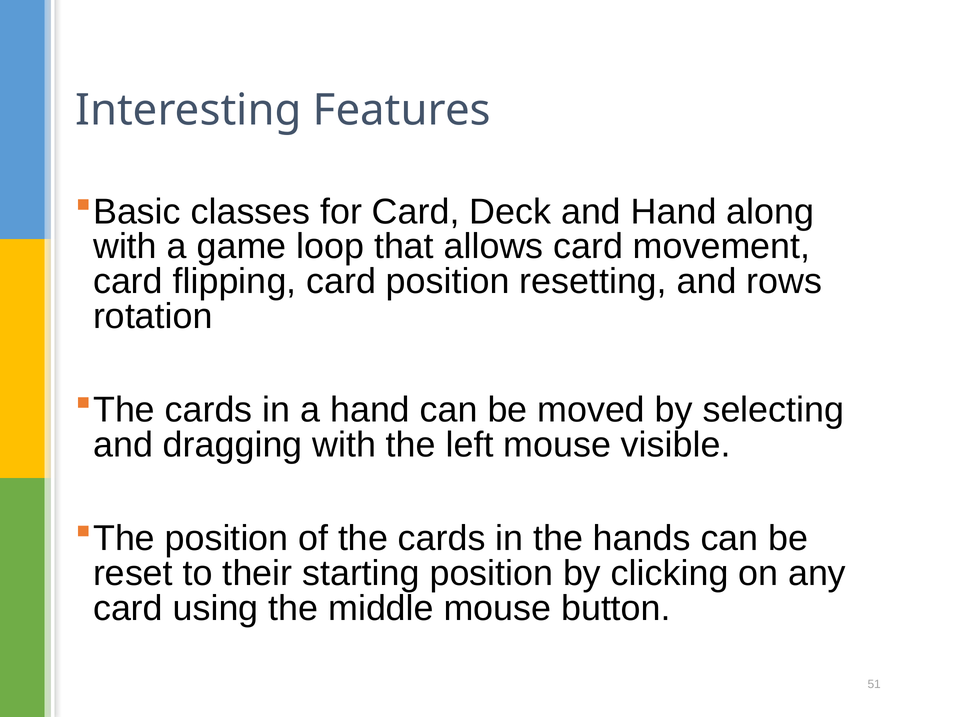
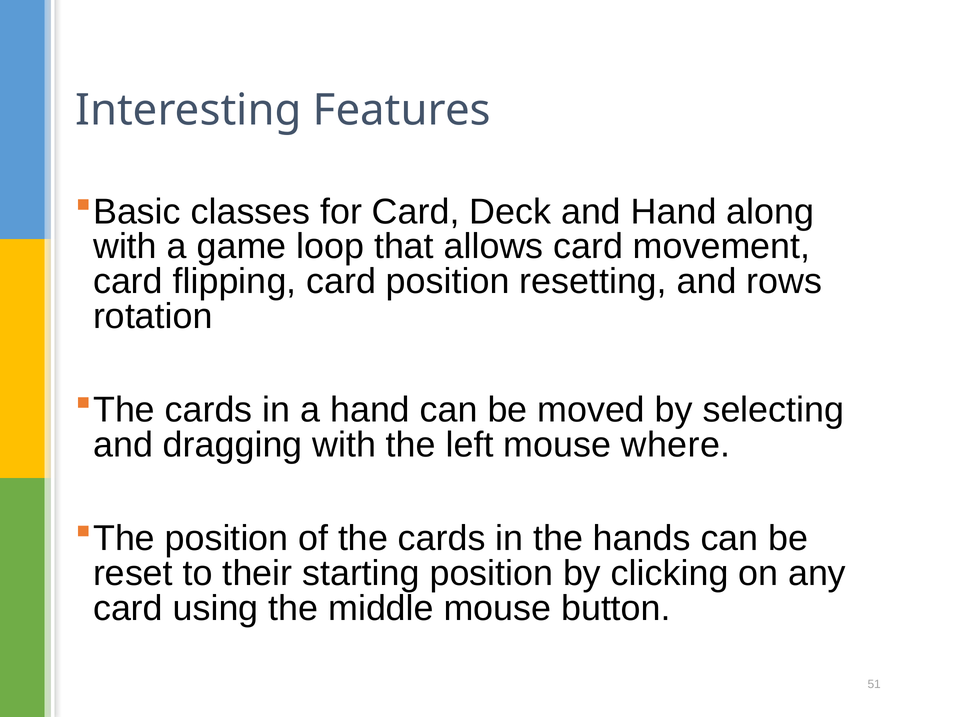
visible: visible -> where (676, 445)
